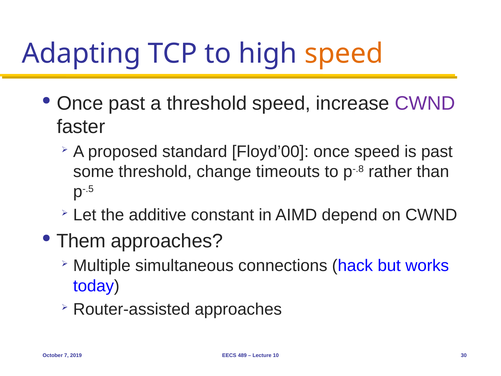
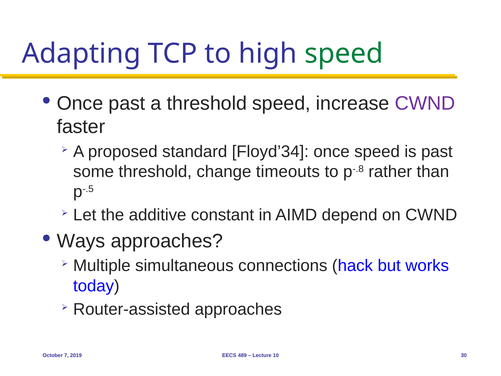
speed colour: orange -> green (344, 54)
Floyd’00: Floyd’00 -> Floyd’34 (270, 152)
Them: Them -> Ways (81, 241)
